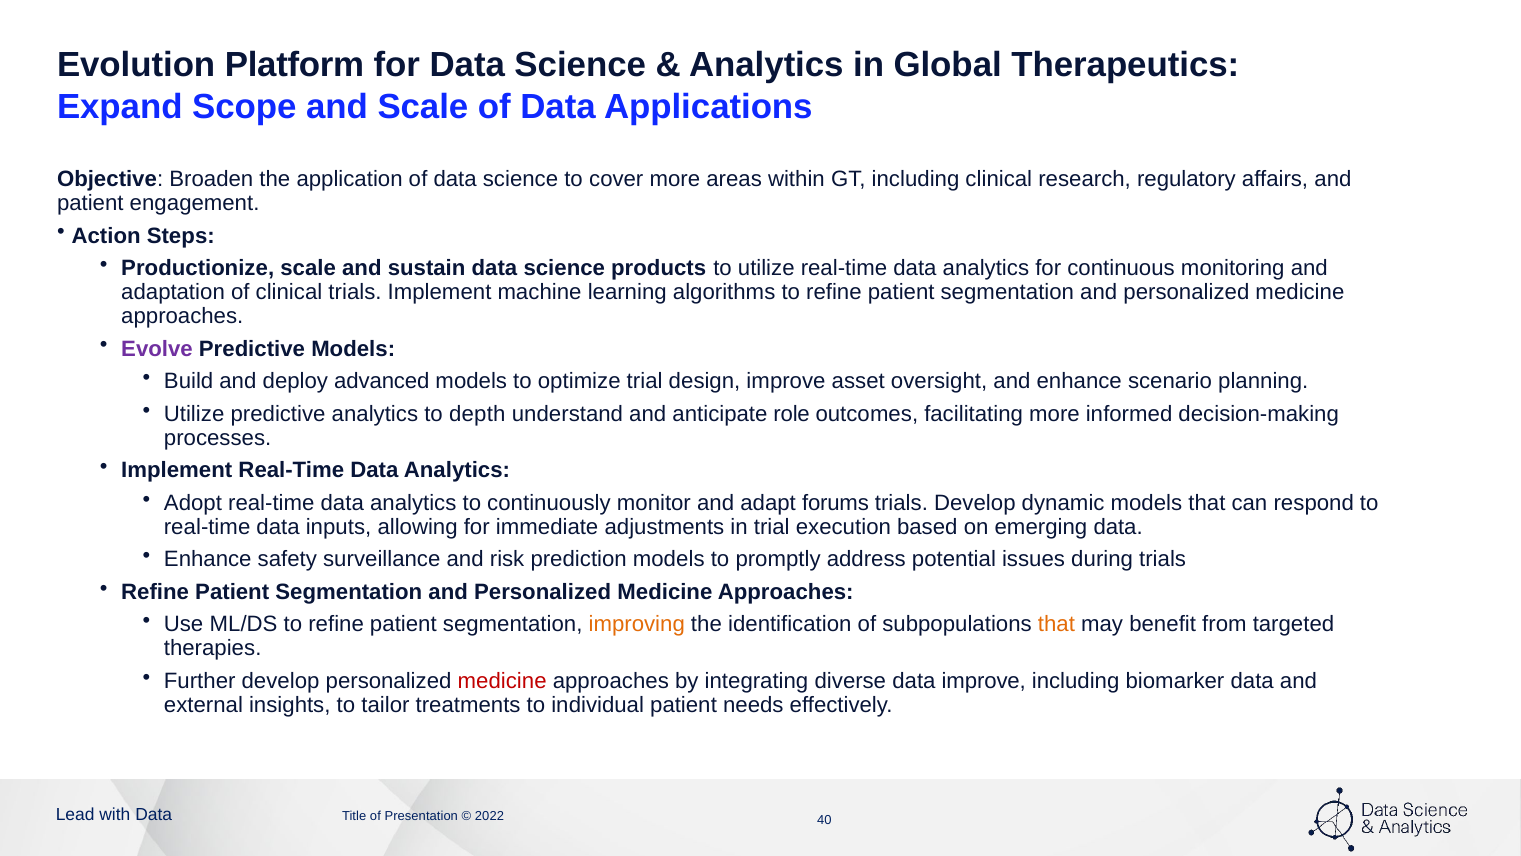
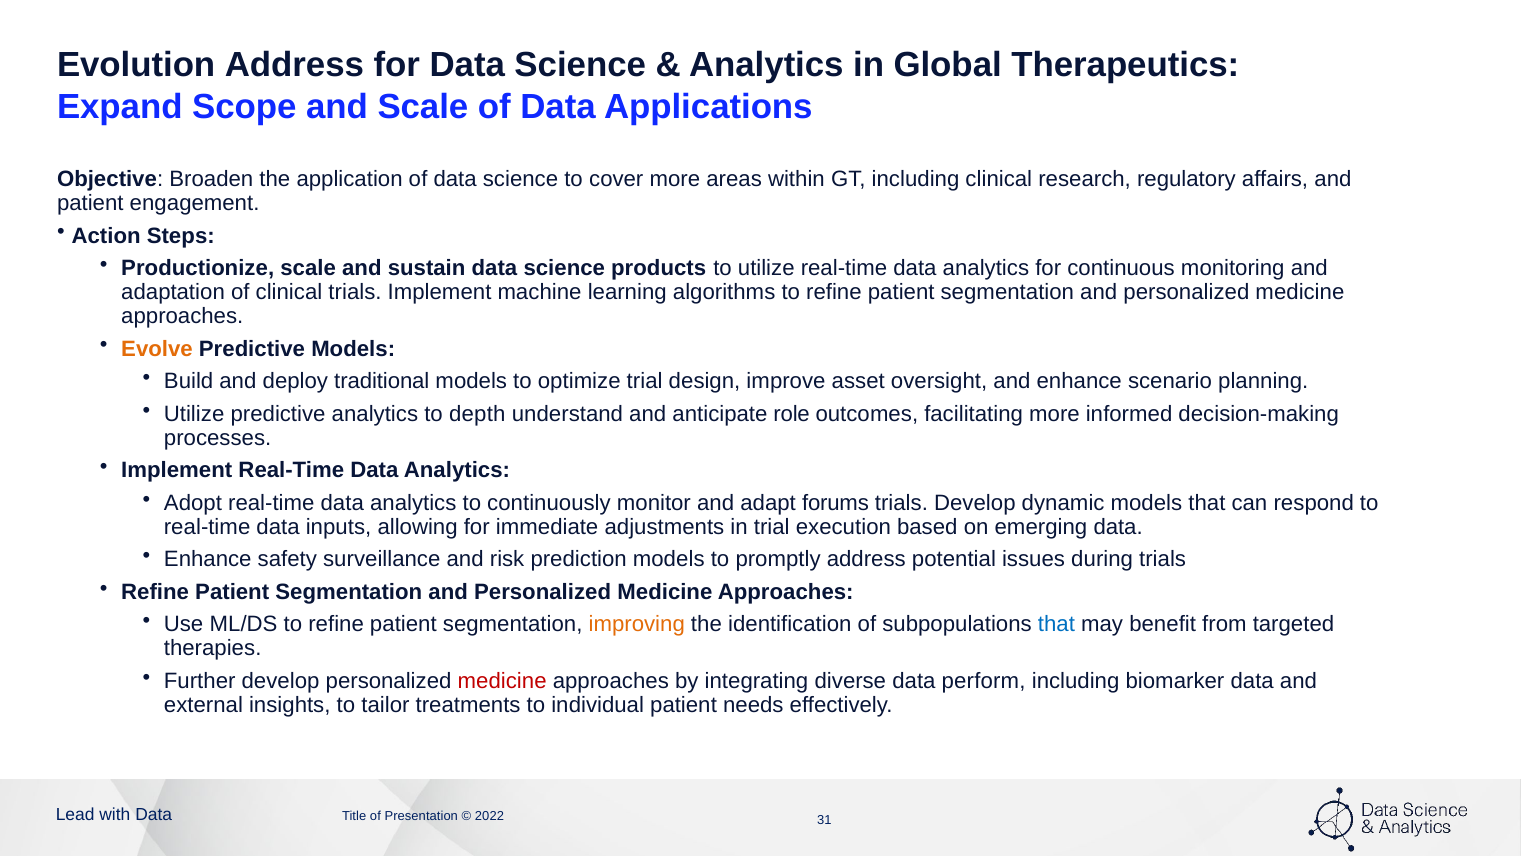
Evolution Platform: Platform -> Address (294, 65)
Evolve colour: purple -> orange (157, 349)
advanced: advanced -> traditional (382, 381)
that colour: orange -> blue (1056, 624)
data improve: improve -> perform (984, 681)
40: 40 -> 31 (824, 820)
